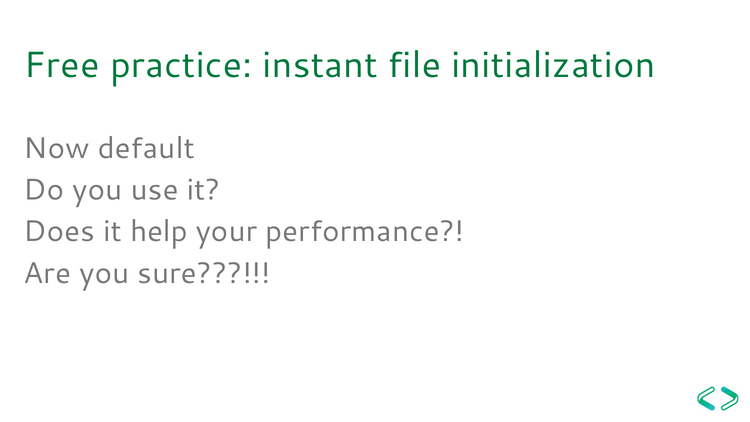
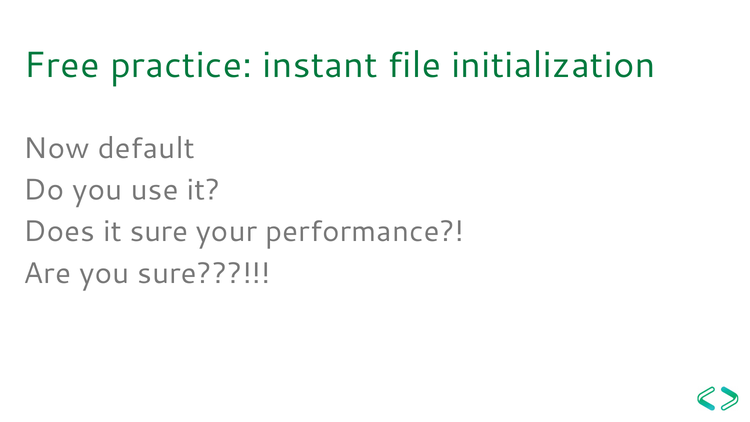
it help: help -> sure (159, 232)
